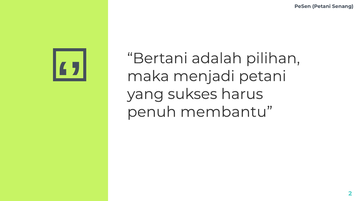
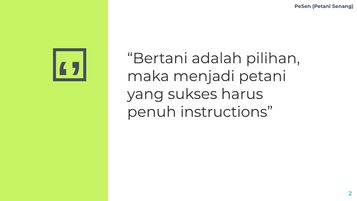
membantu: membantu -> instructions (226, 112)
